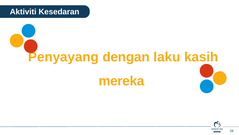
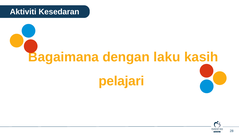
Penyayang: Penyayang -> Bagaimana (64, 57)
mereka: mereka -> pelajari (121, 81)
